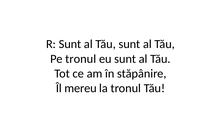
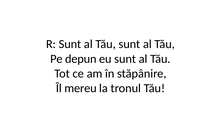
Pe tronul: tronul -> depun (81, 59)
